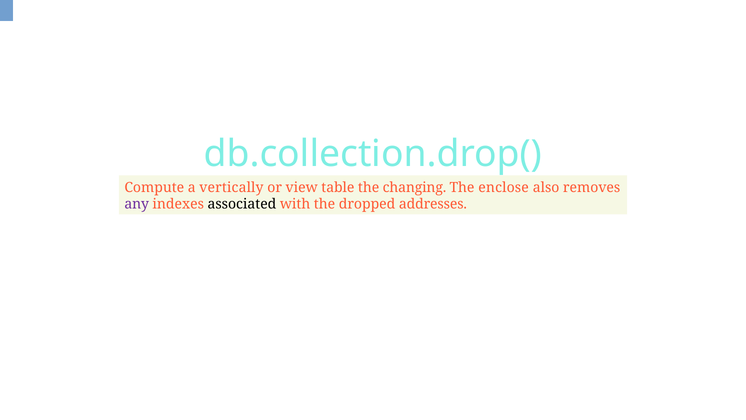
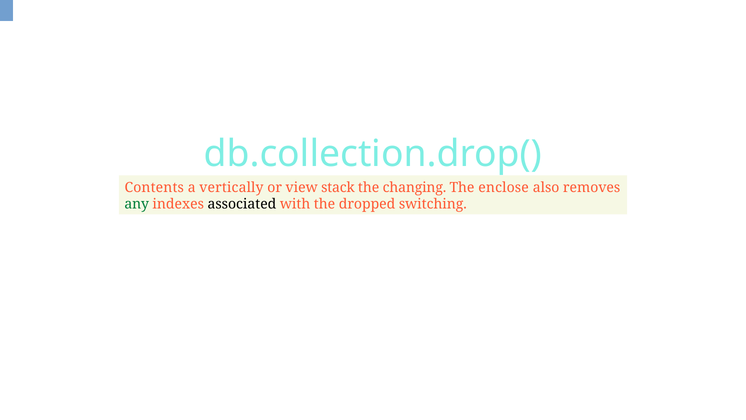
Compute: Compute -> Contents (154, 187)
table: table -> stack (338, 187)
any colour: purple -> green (137, 204)
addresses: addresses -> switching (433, 204)
